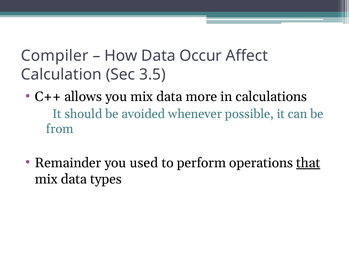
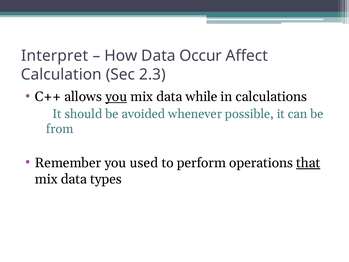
Compiler: Compiler -> Interpret (55, 56)
3.5: 3.5 -> 2.3 (152, 74)
you underline: none -> present (116, 97)
more: more -> while (202, 97)
Remainder: Remainder -> Remember (68, 163)
